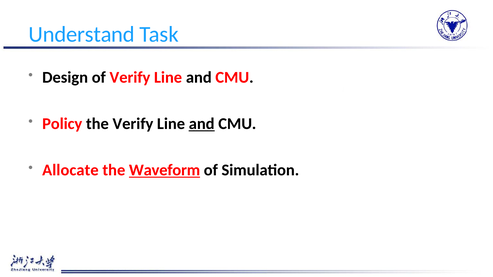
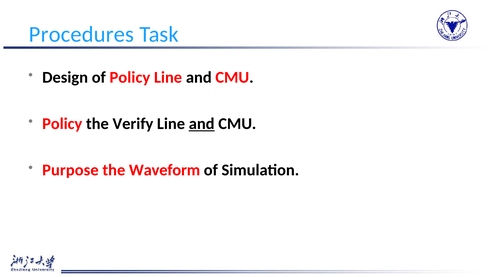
Understand: Understand -> Procedures (82, 34)
of Verify: Verify -> Policy (130, 78)
Allocate: Allocate -> Purpose (70, 170)
Waveform underline: present -> none (165, 170)
